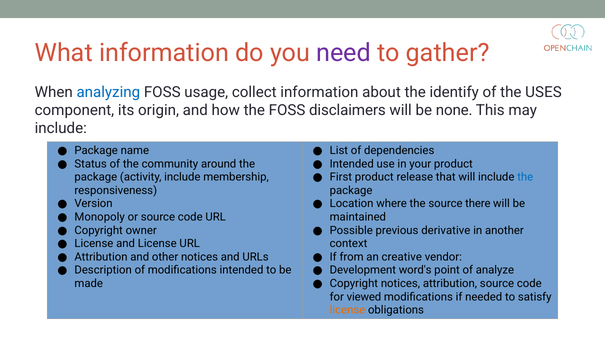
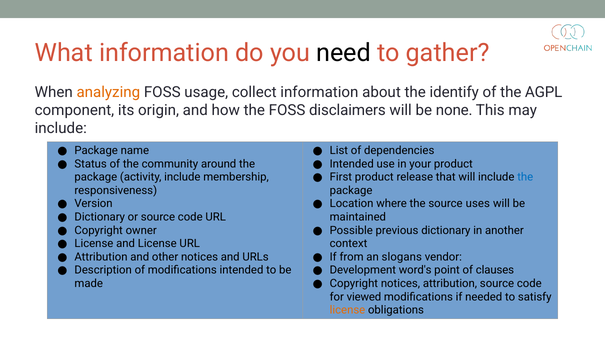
need colour: purple -> black (344, 53)
analyzing colour: blue -> orange (108, 92)
USES: USES -> AGPL (544, 92)
there: there -> uses (478, 204)
Monopoly: Monopoly -> Dictionary (100, 217)
previous derivative: derivative -> dictionary (446, 231)
creative: creative -> slogans (402, 257)
analyze: analyze -> clauses (495, 270)
